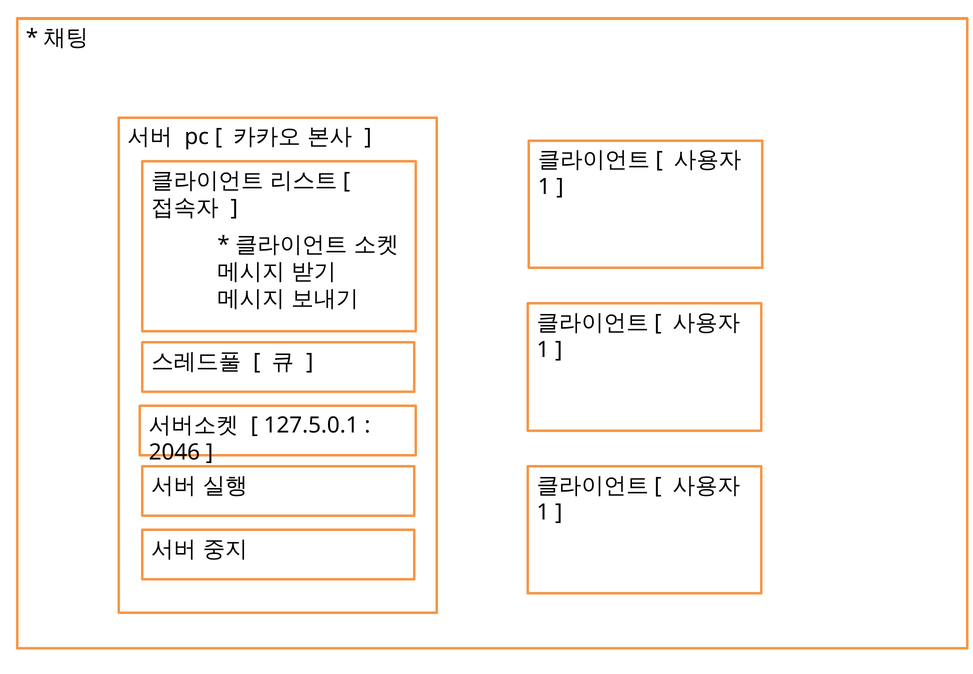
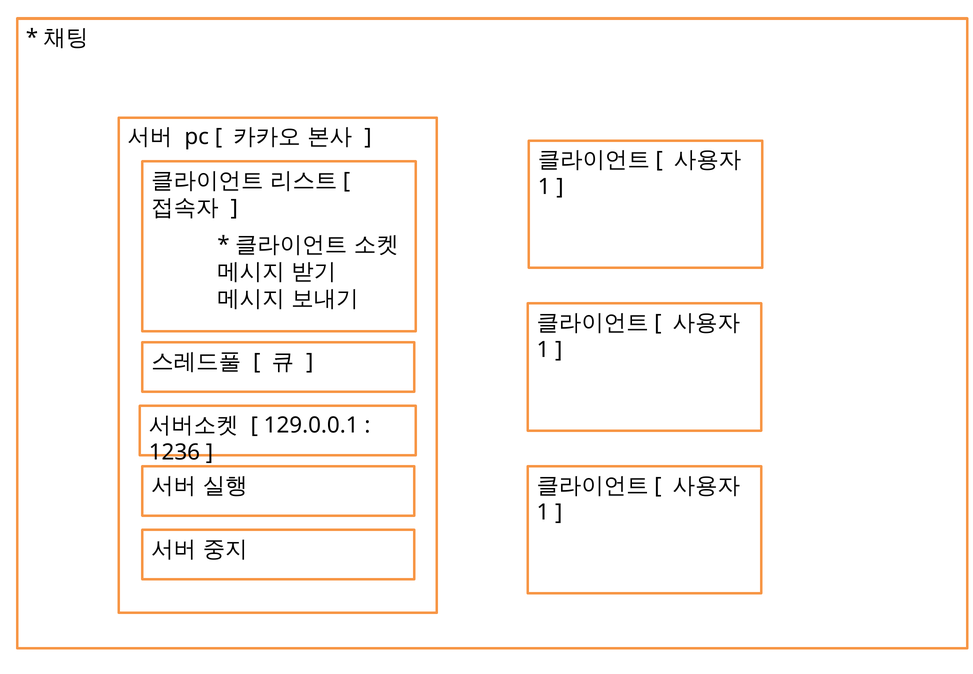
127.5.0.1: 127.5.0.1 -> 129.0.0.1 (311, 425)
2046: 2046 -> 1236 (174, 452)
